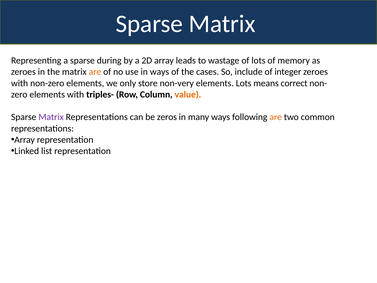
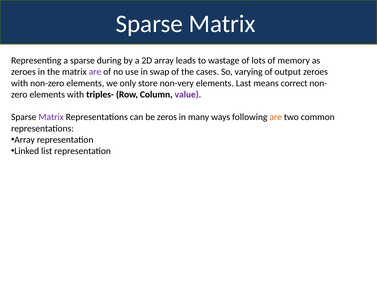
are colour: orange -> purple (95, 72)
in ways: ways -> swap (160, 72)
include: include -> varying (249, 72)
integer: integer -> output (288, 72)
elements Lots: Lots -> Last (244, 83)
value colour: orange -> purple (188, 94)
